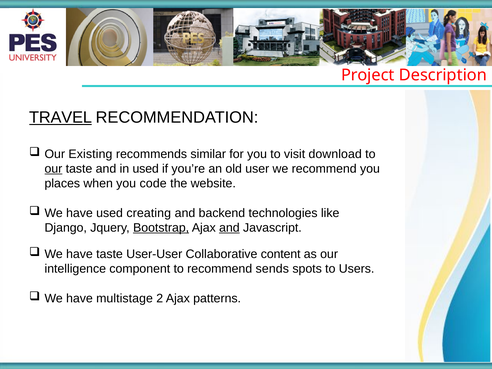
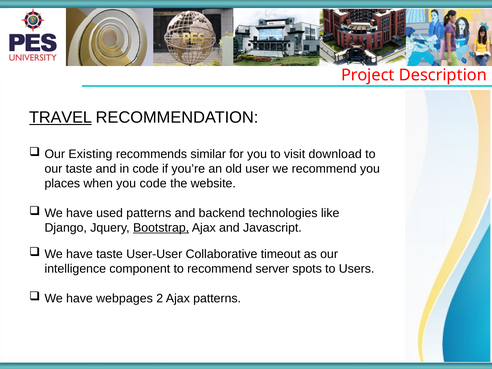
our underline: present -> none (53, 169)
in used: used -> code (146, 169)
used creating: creating -> patterns (149, 213)
and underline: present -> none (229, 228)
content: content -> timeout (281, 254)
sends: sends -> server (272, 269)
multistage: multistage -> webpages (125, 298)
